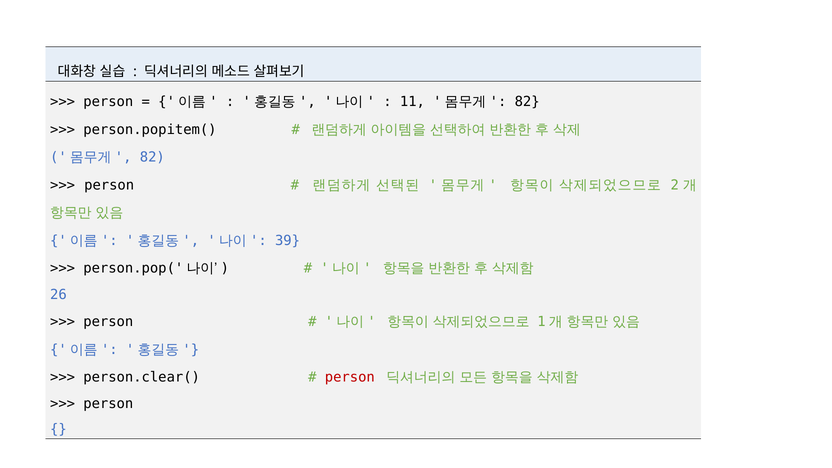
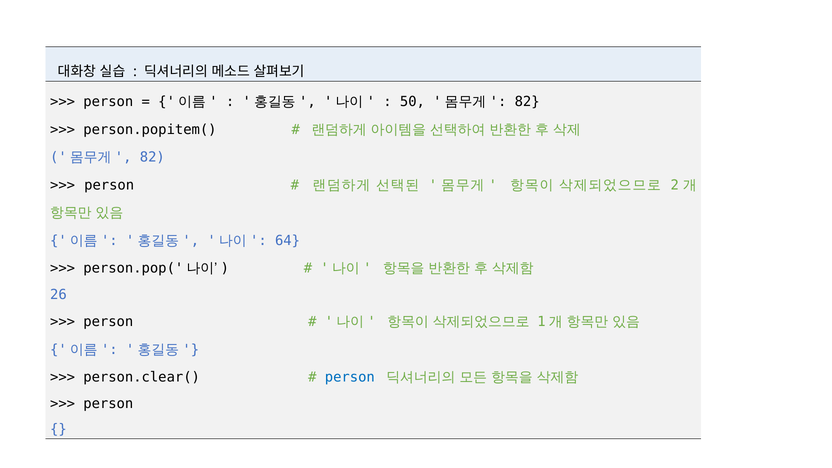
11: 11 -> 50 (412, 102)
39: 39 -> 64 (288, 241)
person colour: red -> blue (350, 377)
